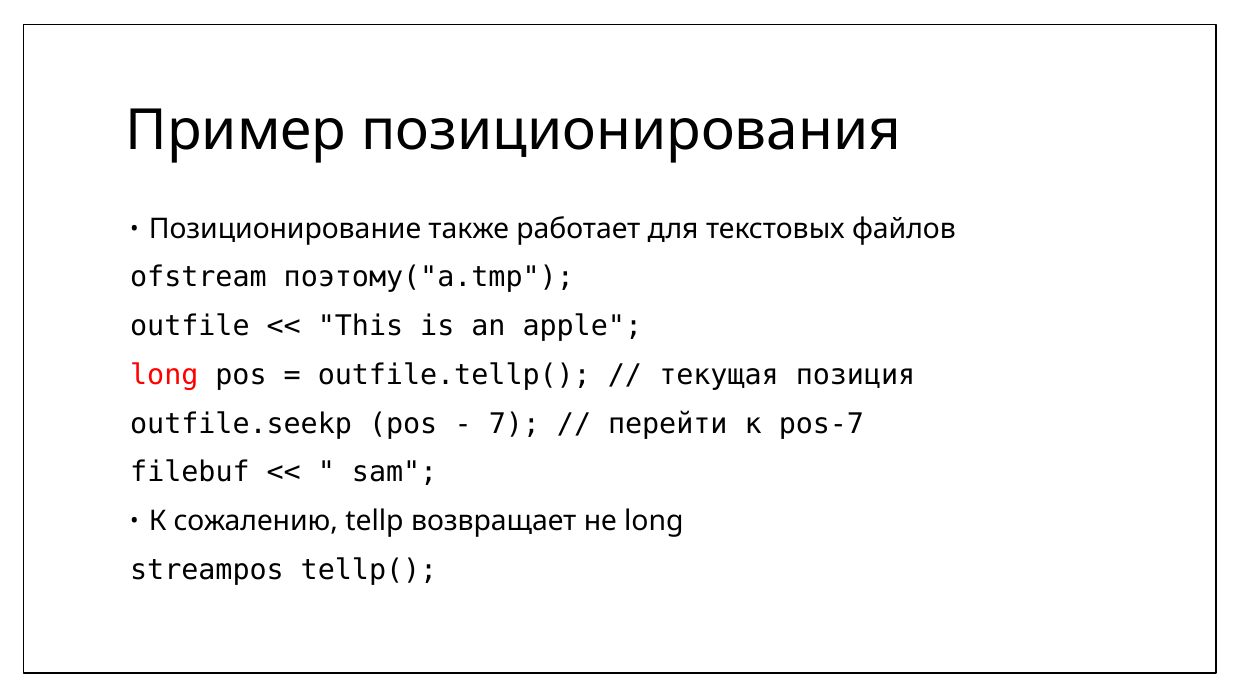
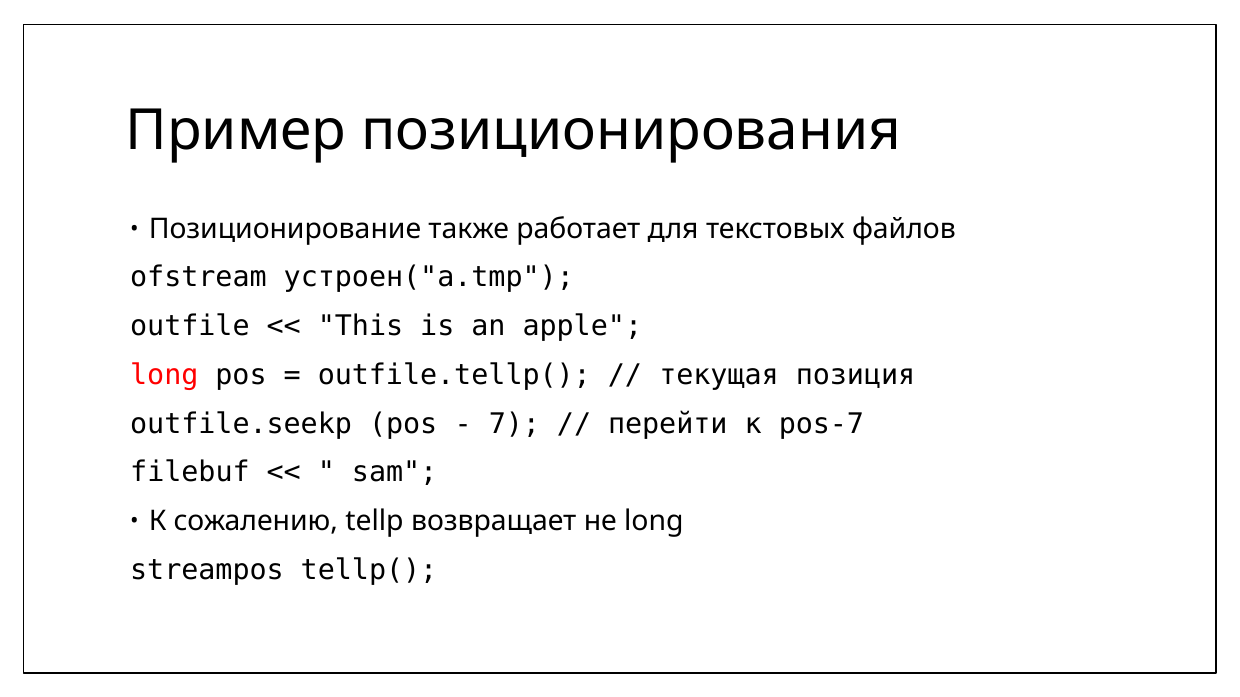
поэтому("a.tmp: поэтому("a.tmp -> устроен("a.tmp (429, 278)
